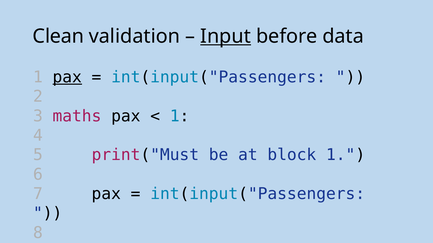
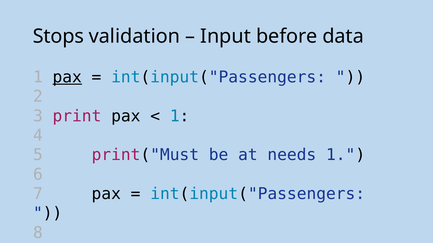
Clean: Clean -> Stops (58, 36)
Input underline: present -> none (226, 36)
maths: maths -> print (77, 116)
block: block -> needs (292, 155)
